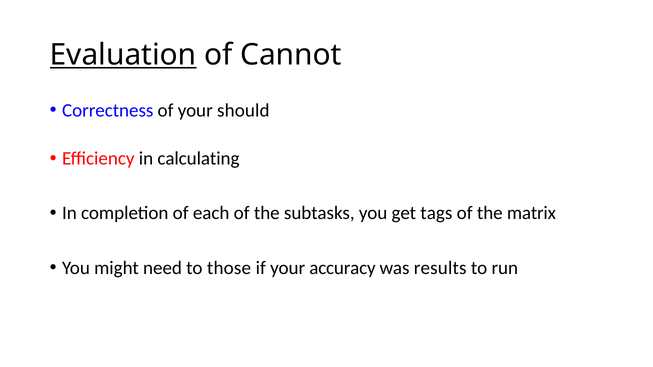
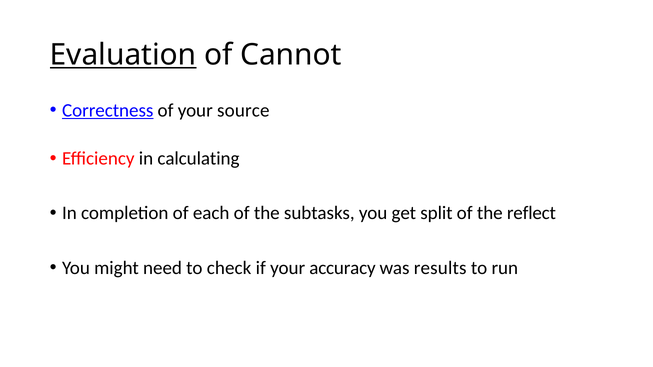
Correctness underline: none -> present (108, 110)
should: should -> source (243, 110)
tags: tags -> split (436, 213)
matrix: matrix -> reflect (531, 213)
those: those -> check (229, 268)
